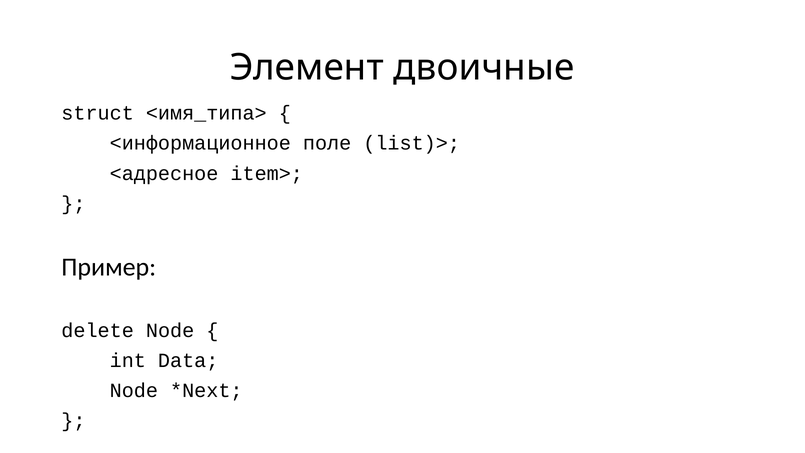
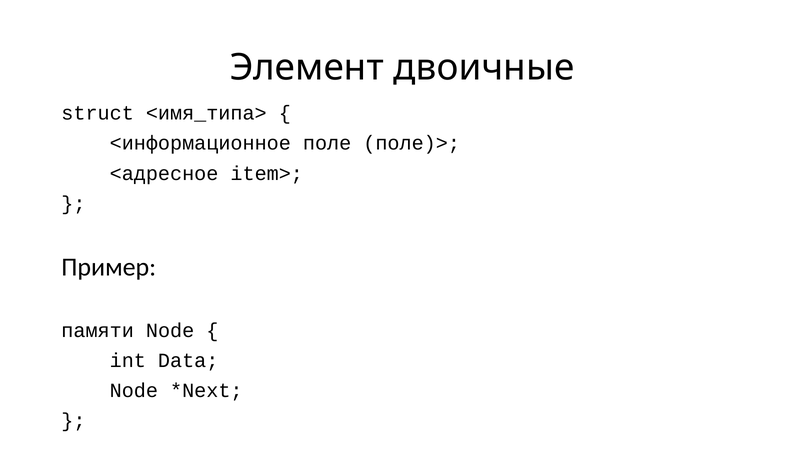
list)>: list)> -> поле)> (412, 143)
delete: delete -> памяти (98, 330)
